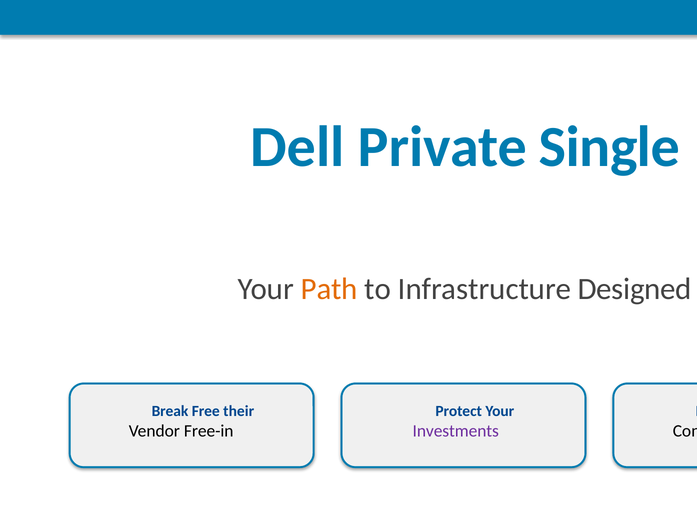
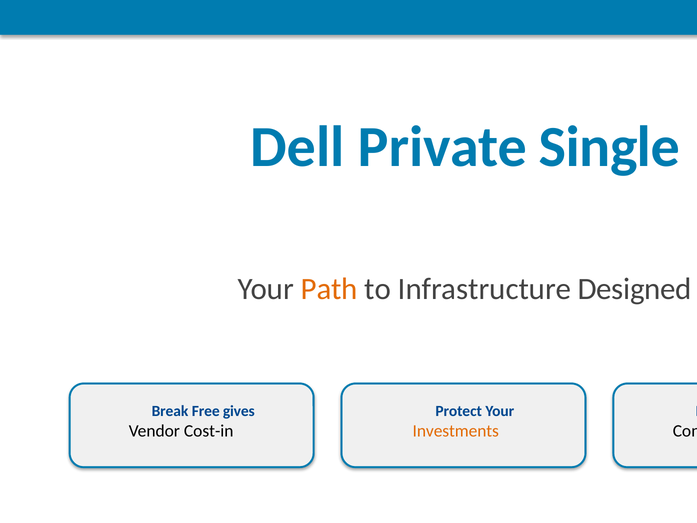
their: their -> gives (239, 411)
Free-in: Free-in -> Cost-in (209, 431)
Investments colour: purple -> orange (456, 431)
